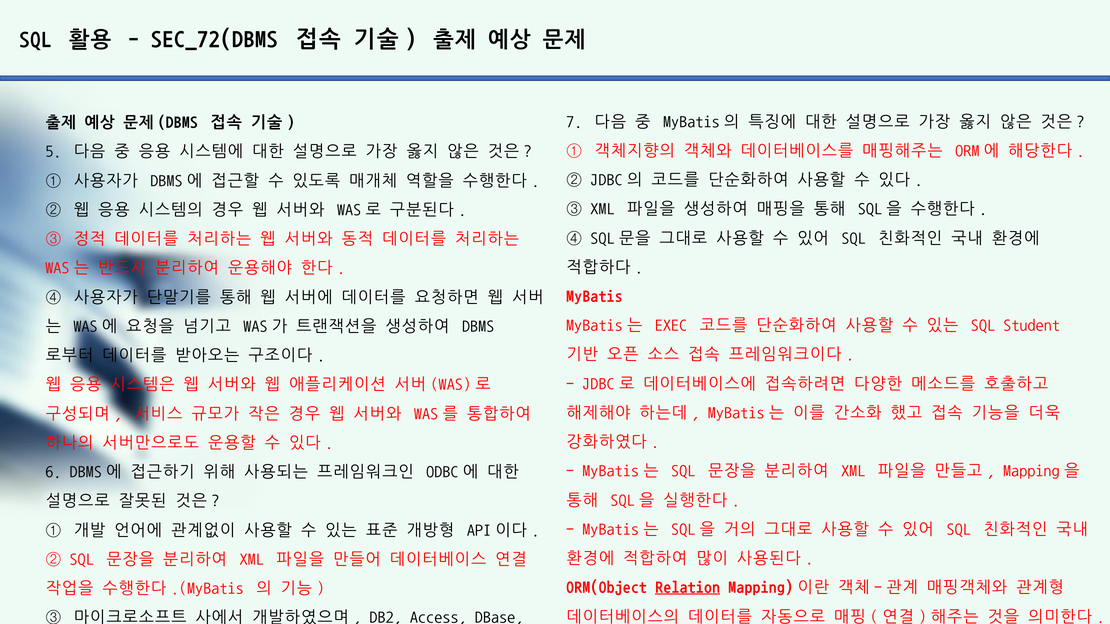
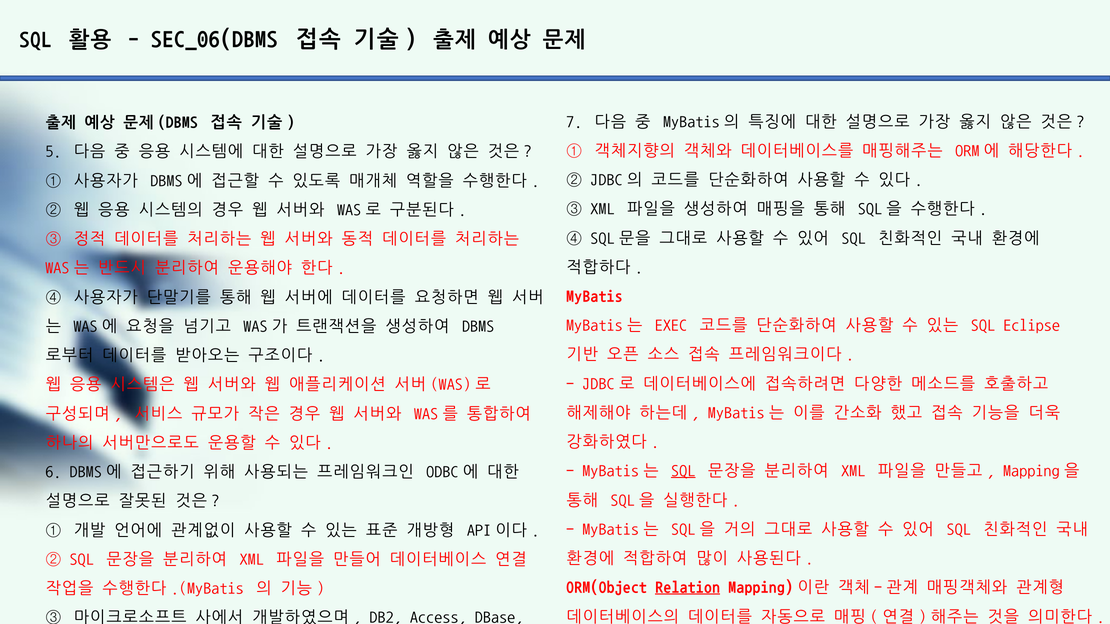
SEC_72(DBMS: SEC_72(DBMS -> SEC_06(DBMS (214, 39)
Student: Student -> Eclipse (1032, 325)
SQL underline: none -> present (683, 471)
